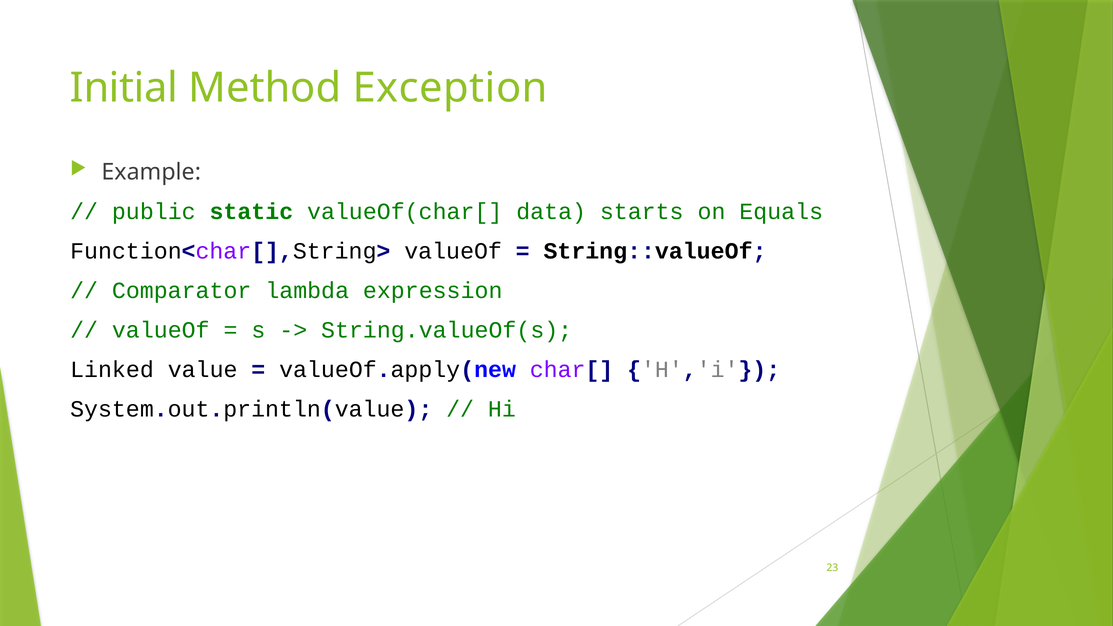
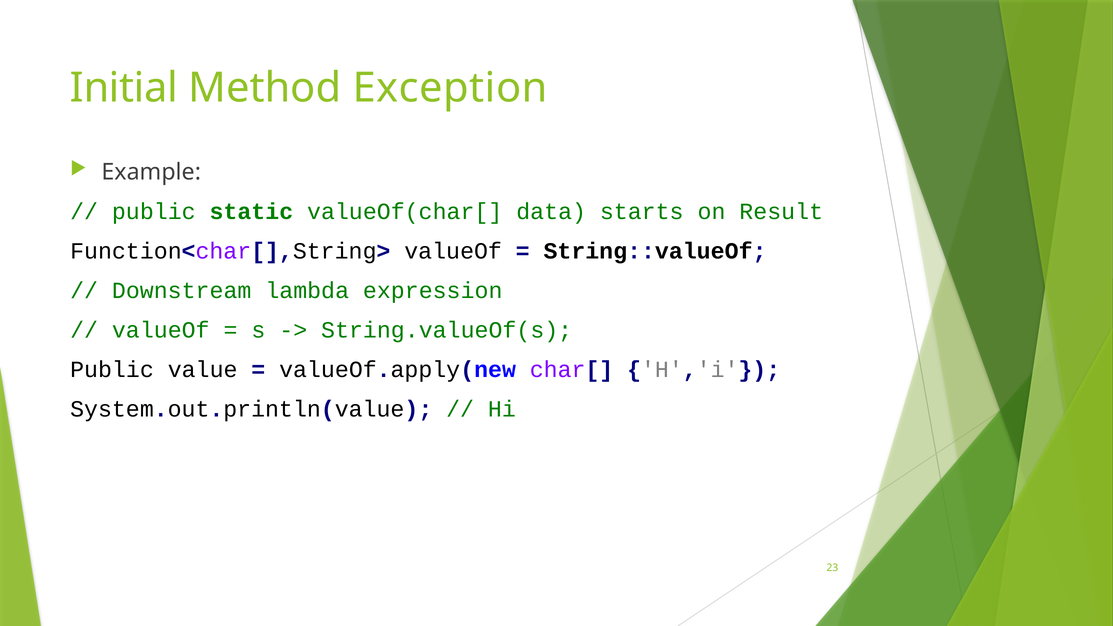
Equals: Equals -> Result (781, 212)
Comparator: Comparator -> Downstream (182, 291)
Linked: Linked -> Public (112, 369)
